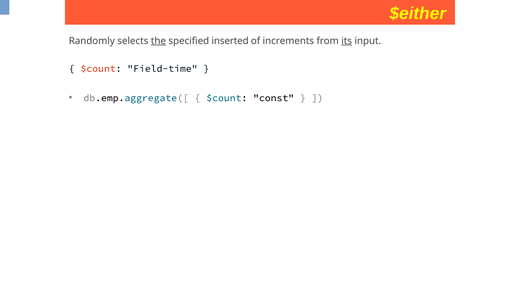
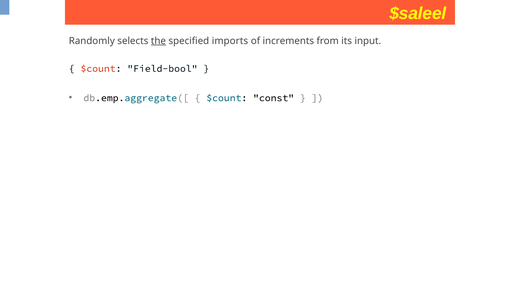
$either: $either -> $saleel (418, 14)
inserted: inserted -> imports (230, 41)
its underline: present -> none (347, 41)
Field-time: Field-time -> Field-bool (162, 69)
